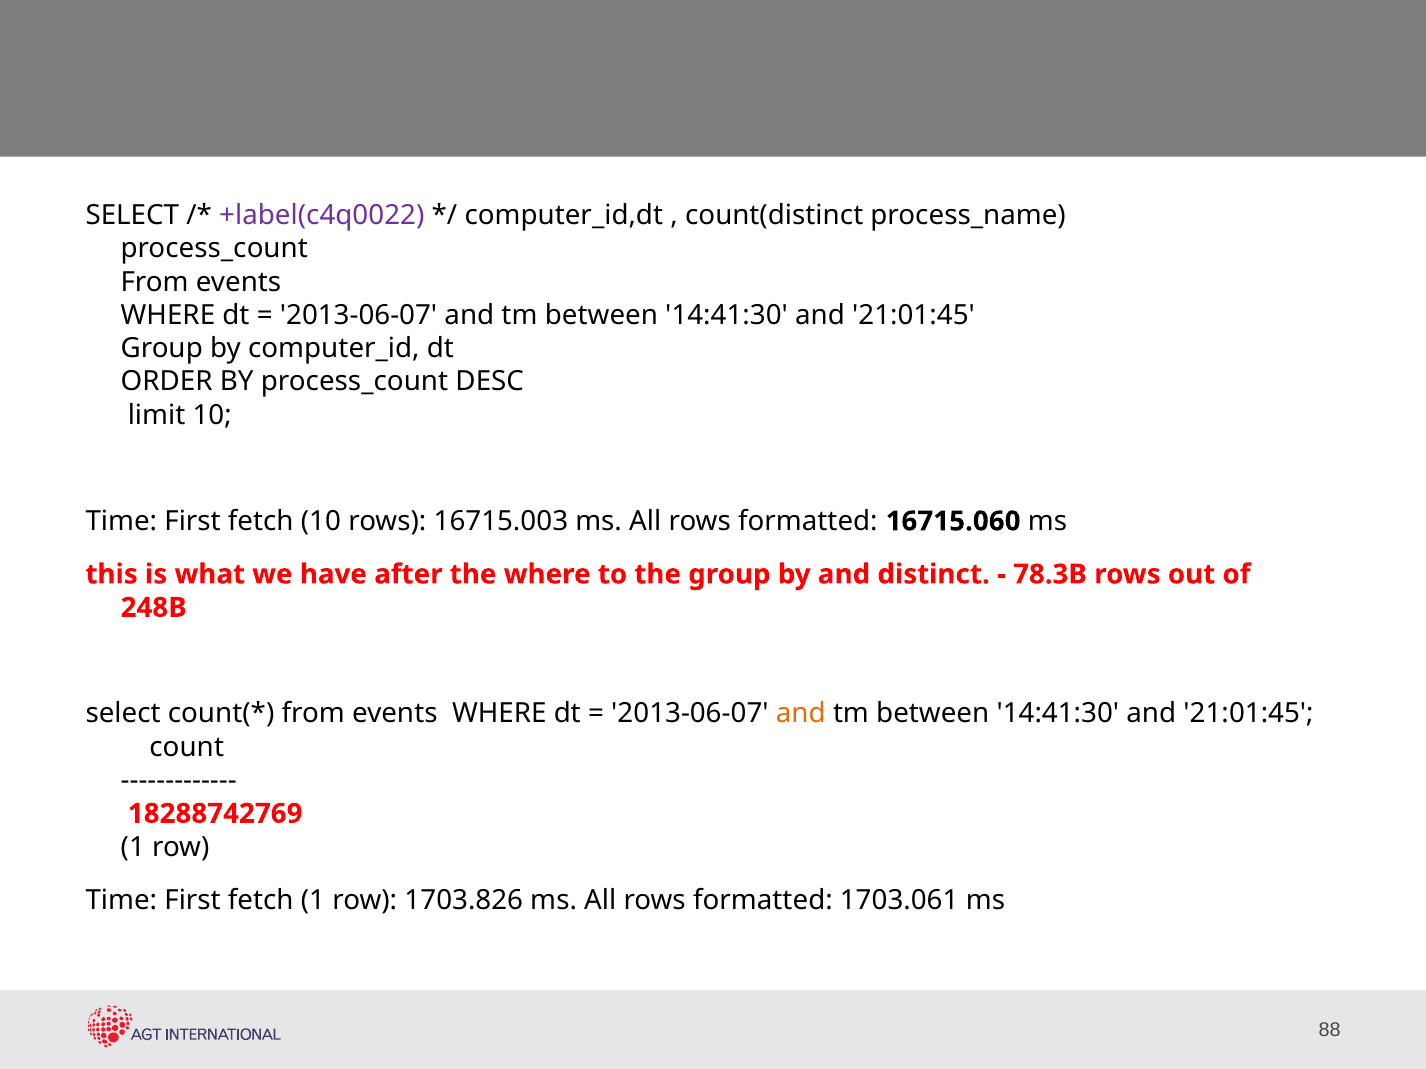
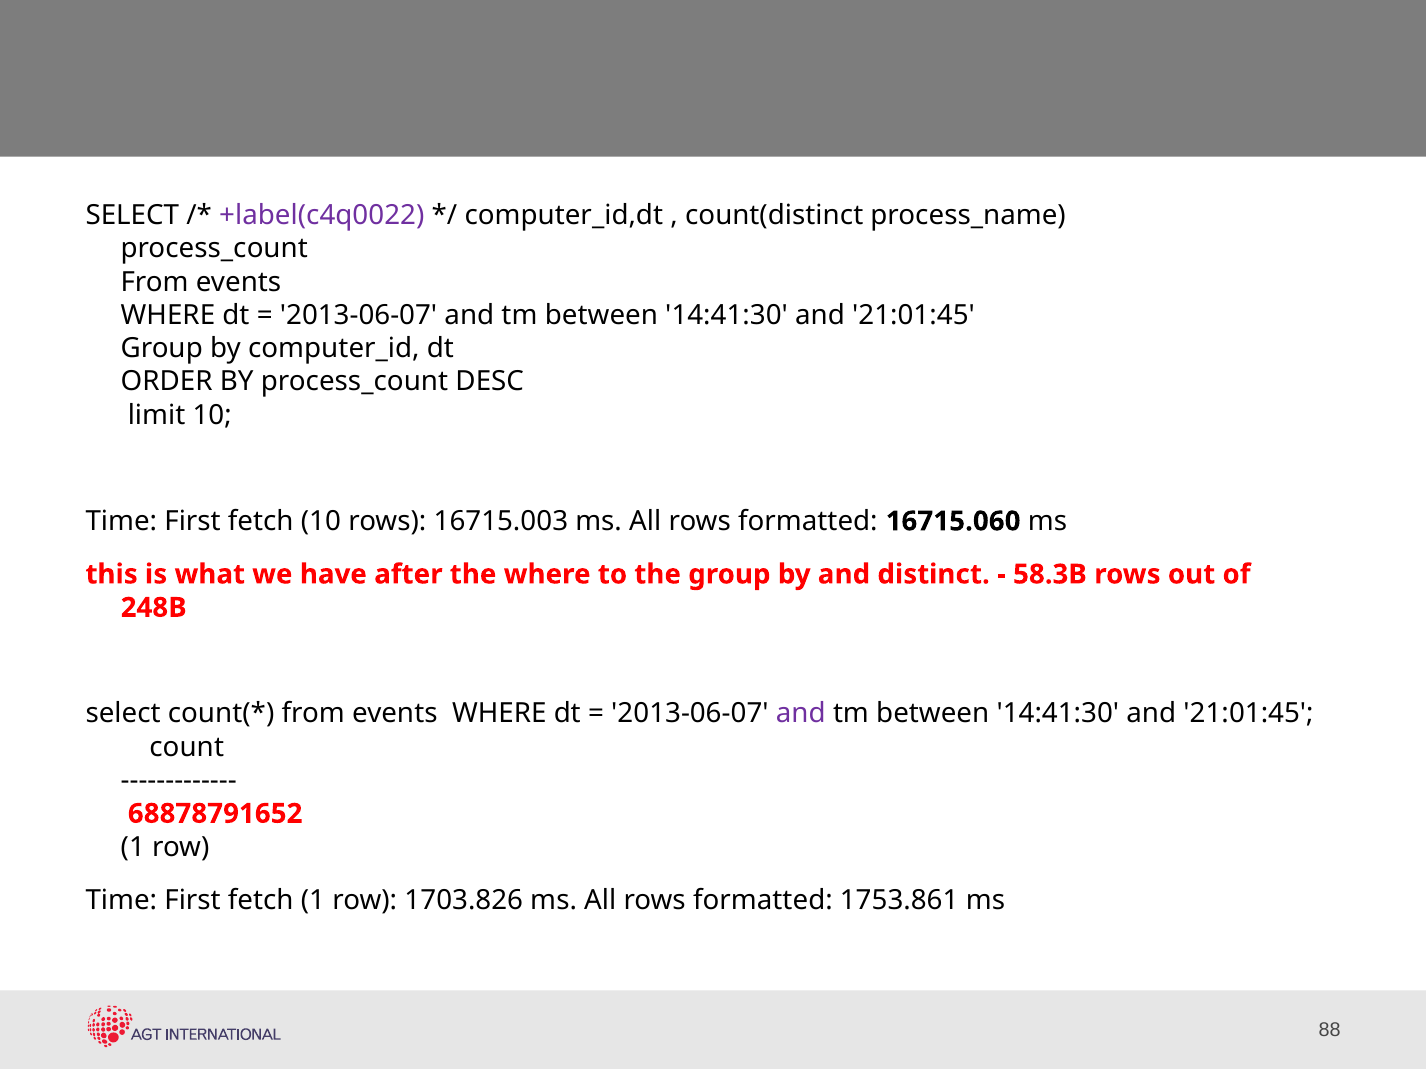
78.3B: 78.3B -> 58.3B (1050, 575)
and colour: orange -> purple (801, 714)
18288742769: 18288742769 -> 68878791652 (215, 814)
1703.061: 1703.061 -> 1753.861 (899, 900)
